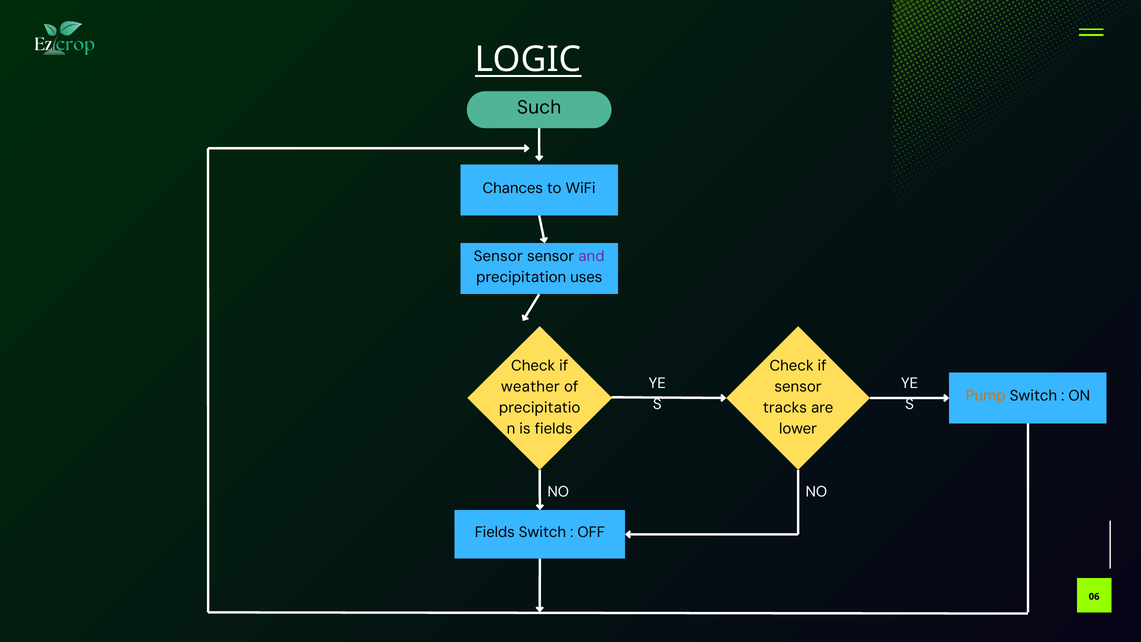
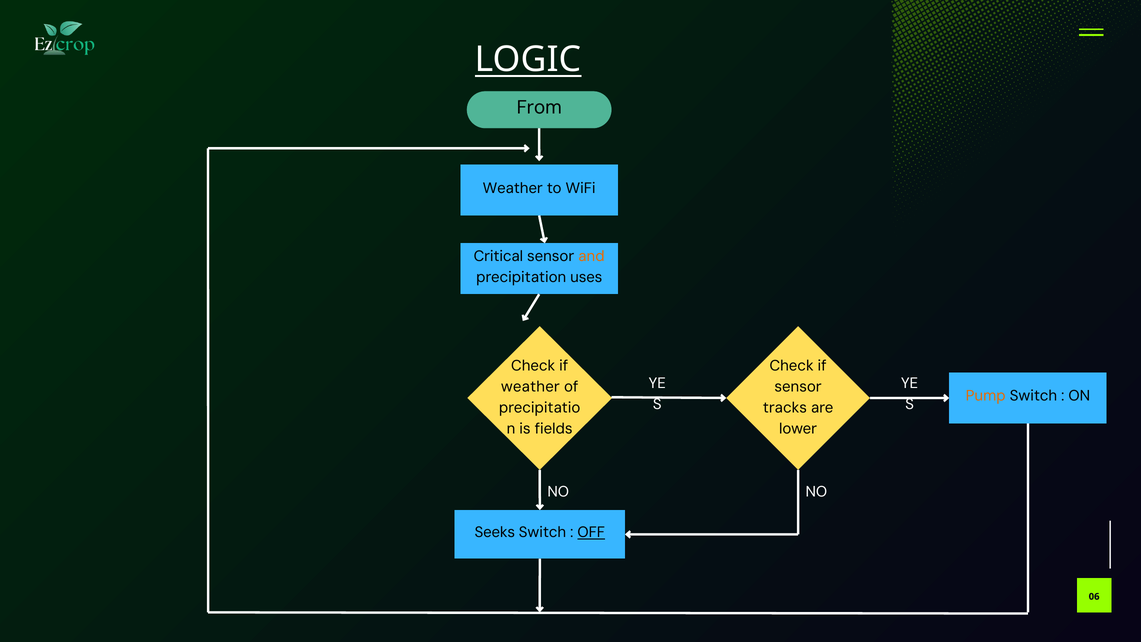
Such: Such -> From (539, 107)
Chances: Chances -> Weather (513, 188)
Sensor: Sensor -> Critical (498, 256)
and colour: purple -> orange (591, 256)
Fields: Fields -> Seeks (495, 532)
OFF underline: none -> present (591, 532)
